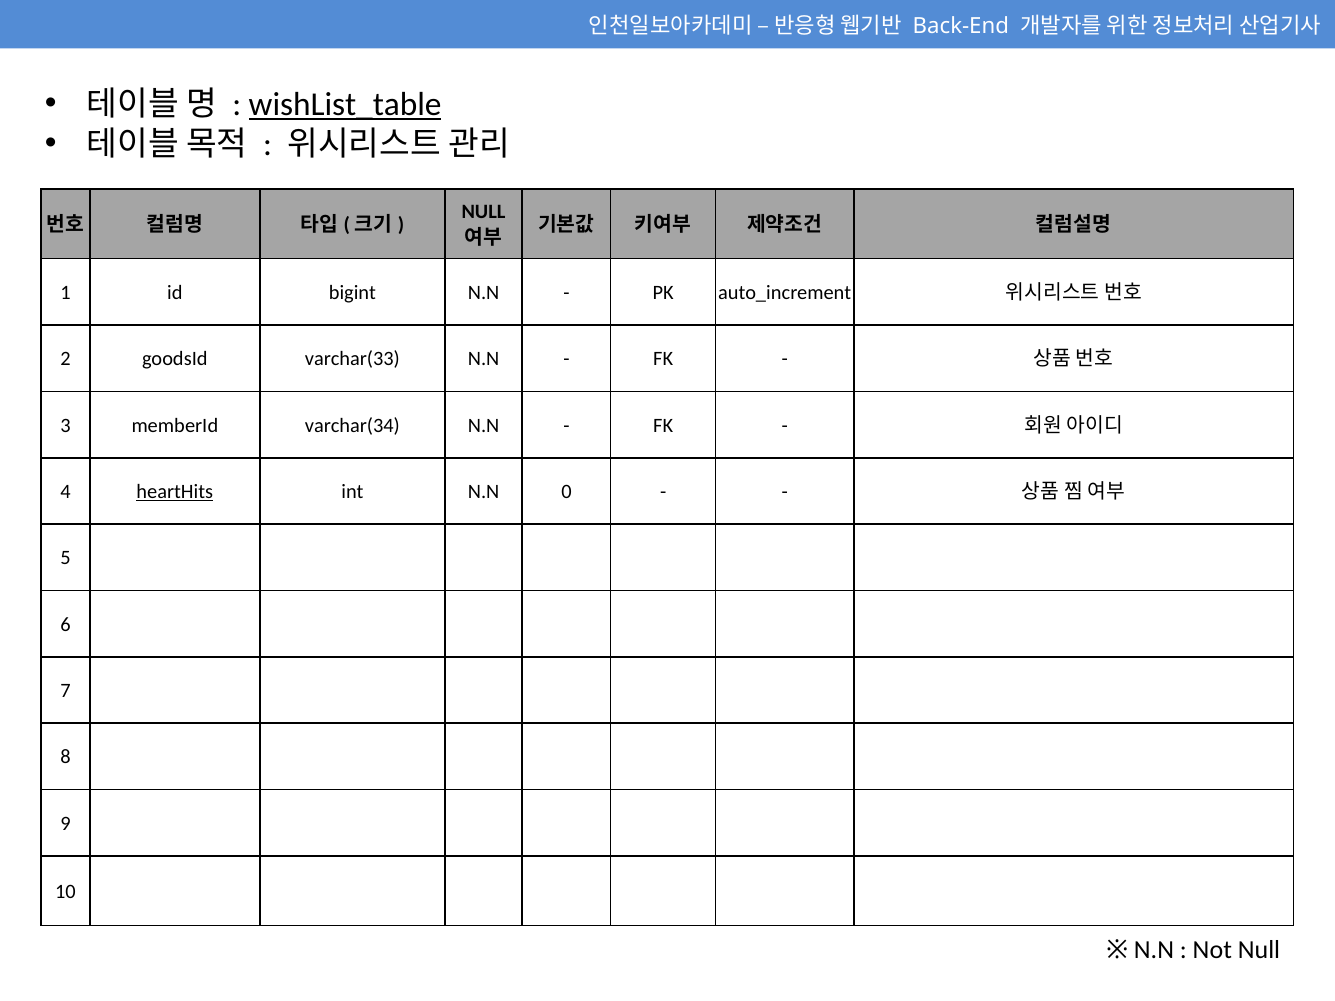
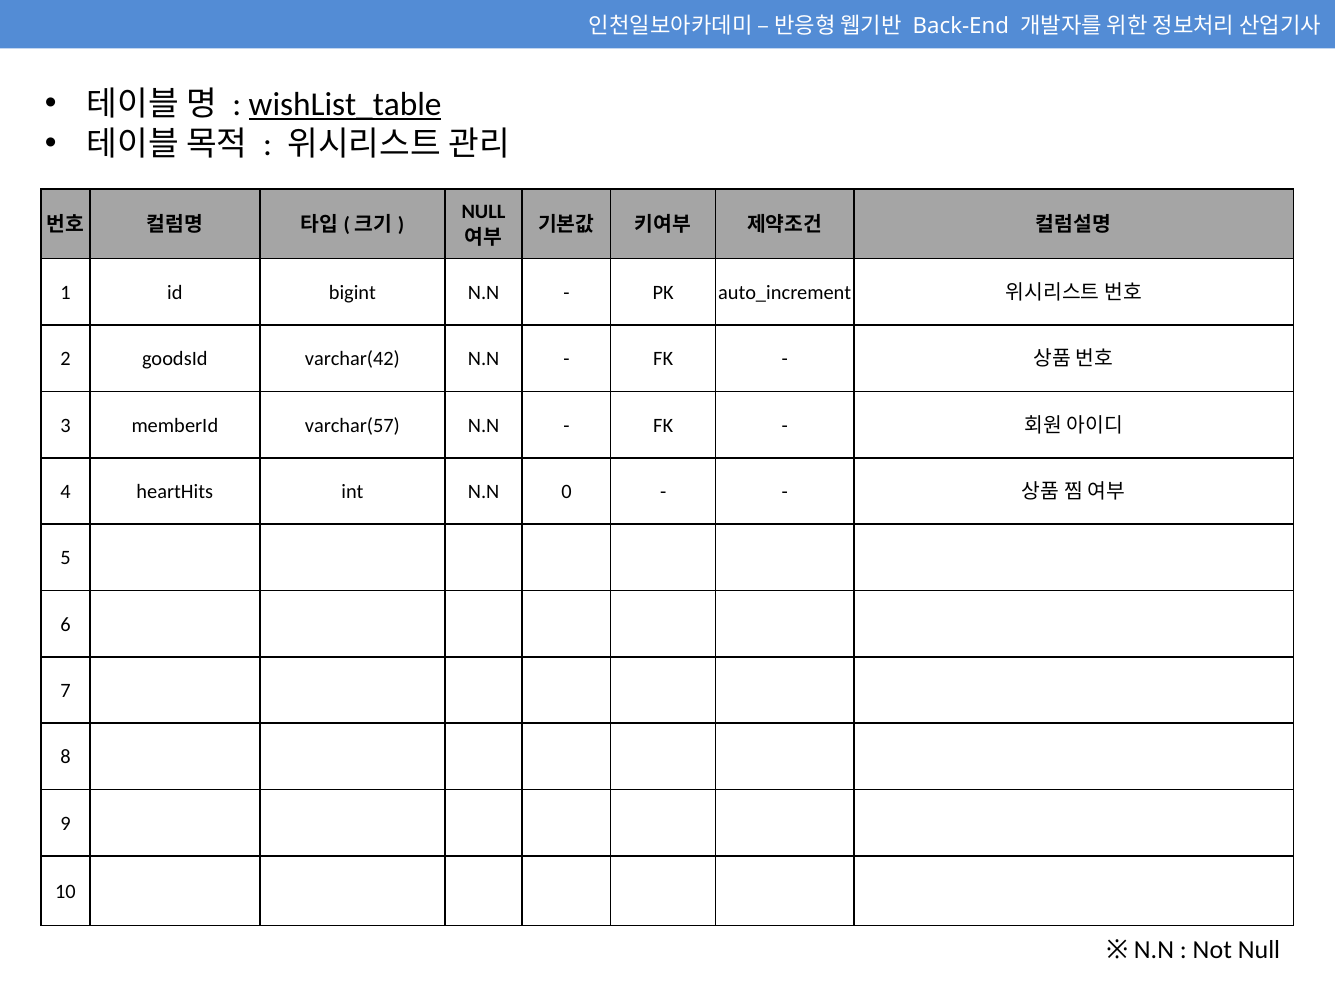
varchar(33: varchar(33 -> varchar(42 (352, 359)
varchar(34: varchar(34 -> varchar(57 (352, 425)
heartHits underline: present -> none (175, 492)
